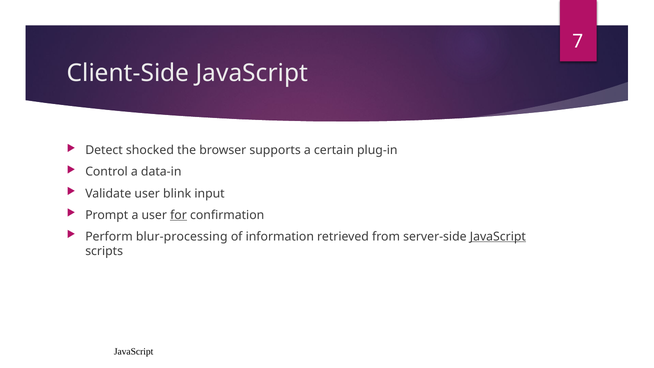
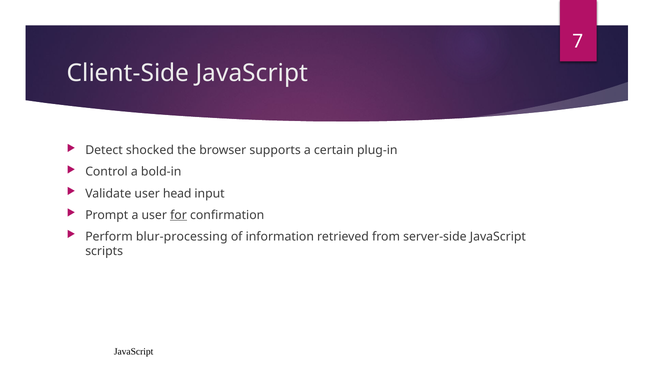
data-in: data-in -> bold-in (161, 172)
blink: blink -> head (177, 193)
JavaScript underline: present -> none (498, 236)
